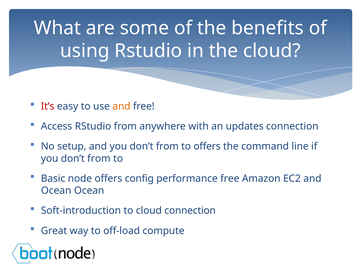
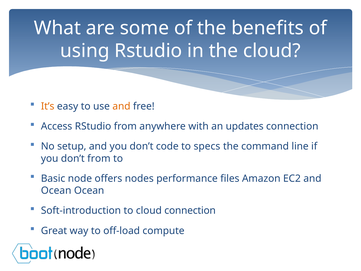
It’s colour: red -> orange (48, 106)
and you don’t from: from -> code (167, 146)
to offers: offers -> specs (207, 146)
config: config -> nodes (139, 178)
performance free: free -> files (230, 178)
